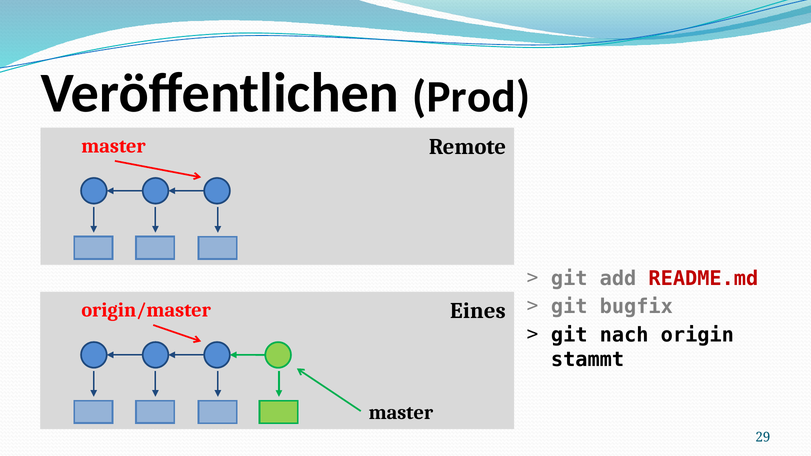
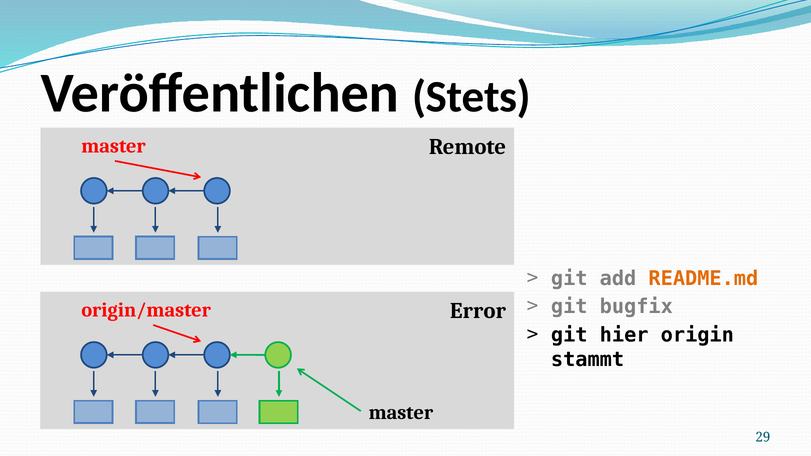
Prod: Prod -> Stets (472, 97)
README.md colour: red -> orange (703, 279)
Eines: Eines -> Error (478, 311)
nach: nach -> hier (624, 335)
